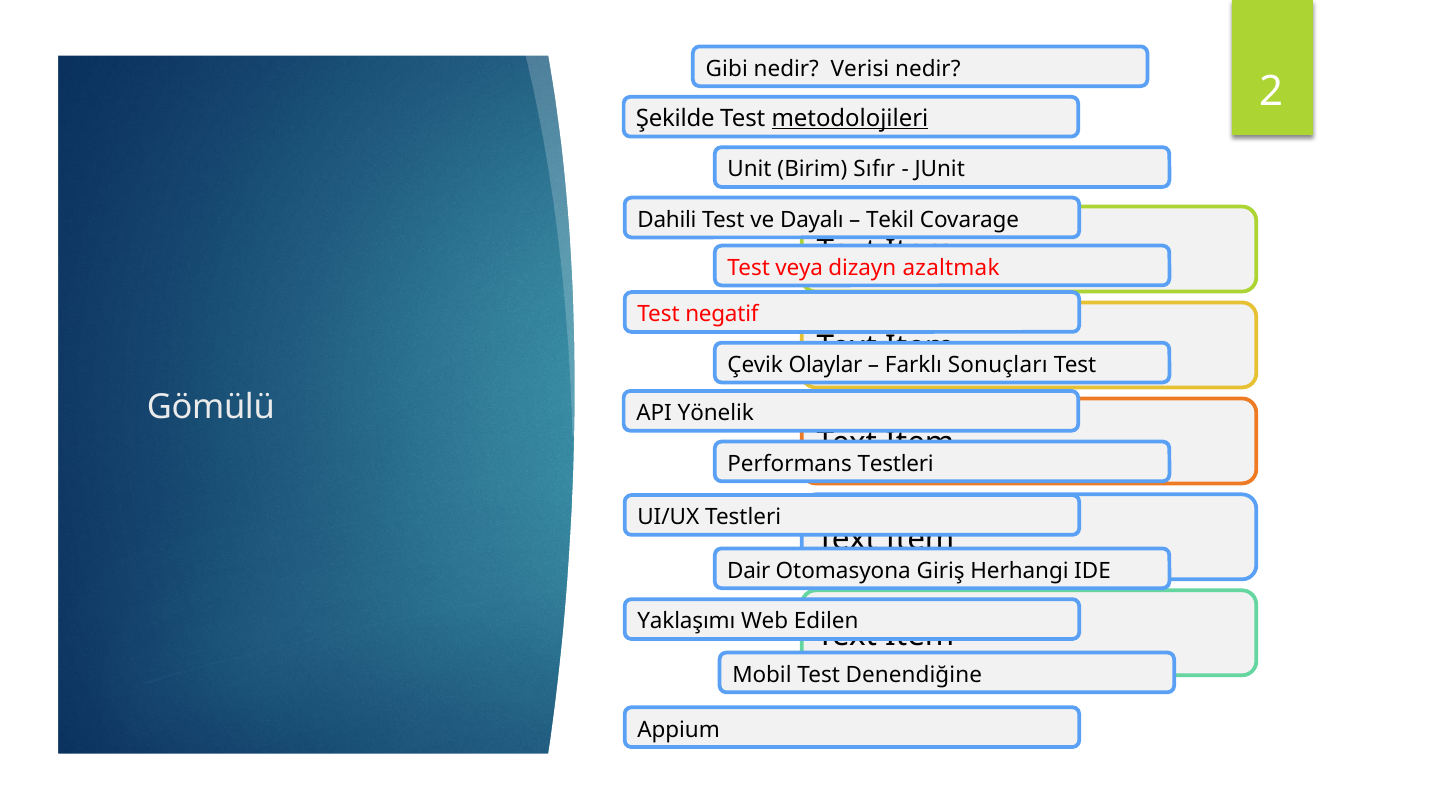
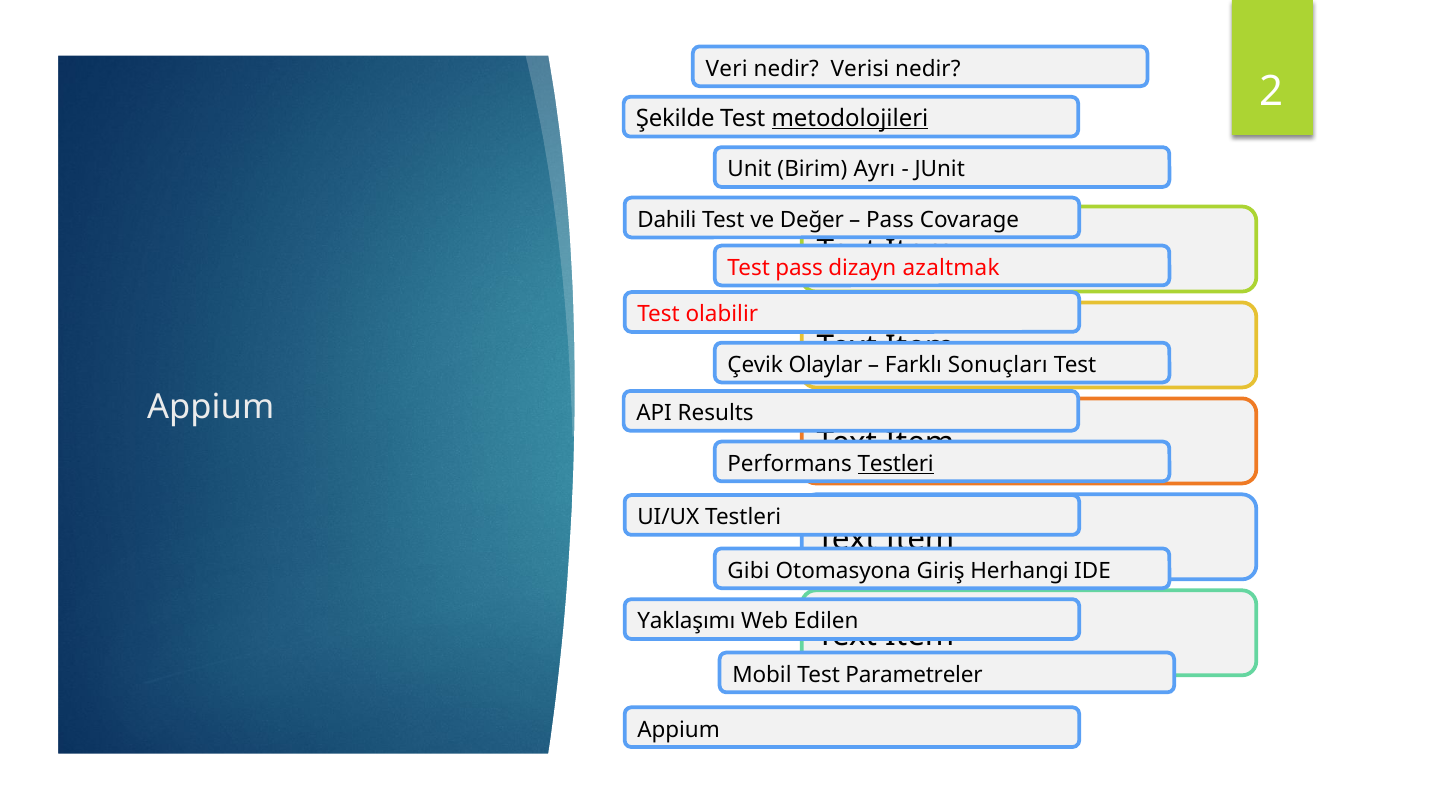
Gibi: Gibi -> Veri (727, 69)
Sıfır: Sıfır -> Ayrı (874, 169)
Dayalı: Dayalı -> Değer (812, 220)
Tekil: Tekil -> Pass (890, 220)
Test veya: veya -> pass (799, 268)
negatif: negatif -> olabilir (722, 314)
Gömülü: Gömülü -> Appium (211, 407)
Yönelik: Yönelik -> Results (716, 413)
Testleri underline: none -> present (896, 464)
Dair: Dair -> Gibi (749, 570)
Denendiğine: Denendiğine -> Parametreler (914, 674)
